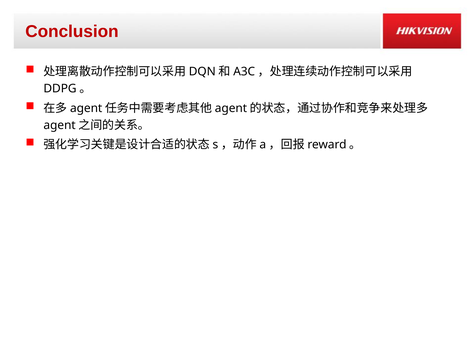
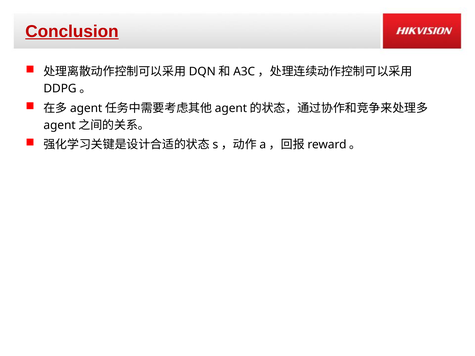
Conclusion underline: none -> present (72, 32)
